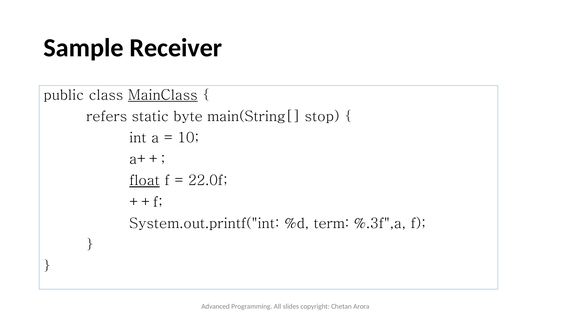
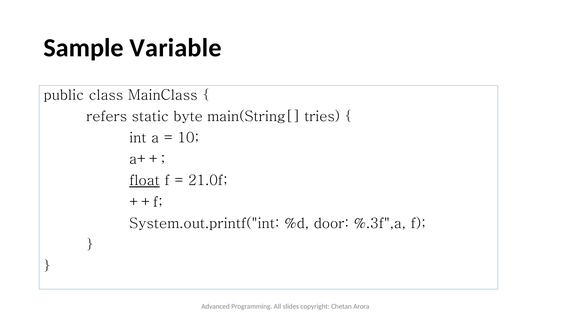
Receiver: Receiver -> Variable (176, 48)
MainClass underline: present -> none (163, 95)
stop: stop -> tries (322, 117)
22.0f: 22.0f -> 21.0f (208, 181)
term: term -> door (331, 223)
